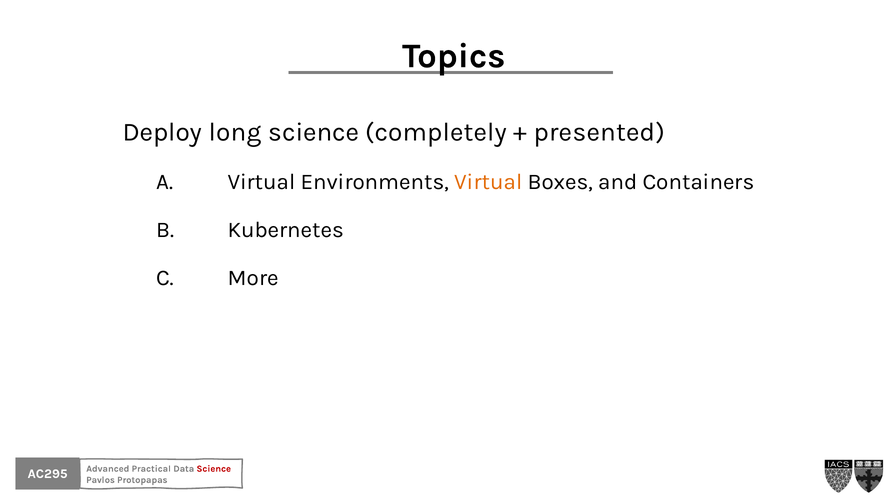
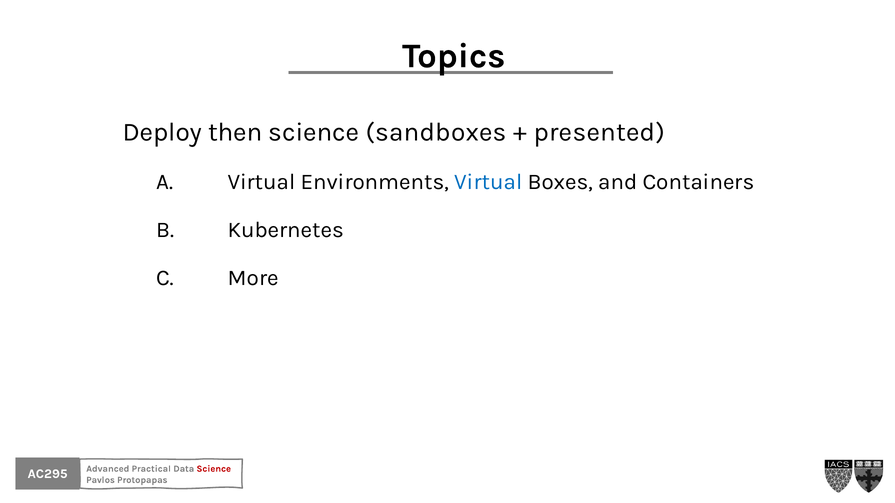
long: long -> then (235, 132)
completely: completely -> sandboxes (436, 132)
Virtual colour: orange -> blue (488, 182)
